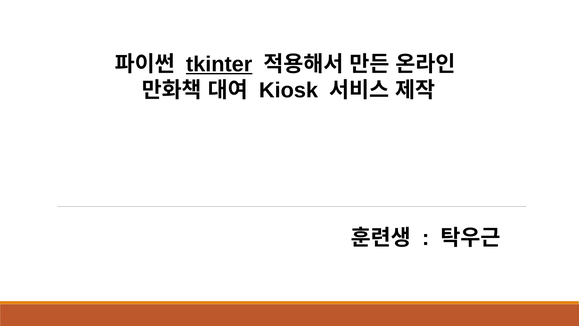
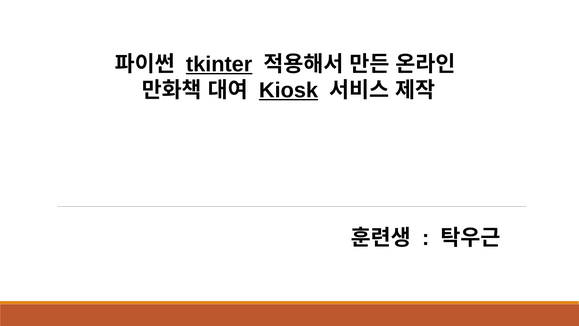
Kiosk underline: none -> present (288, 90)
